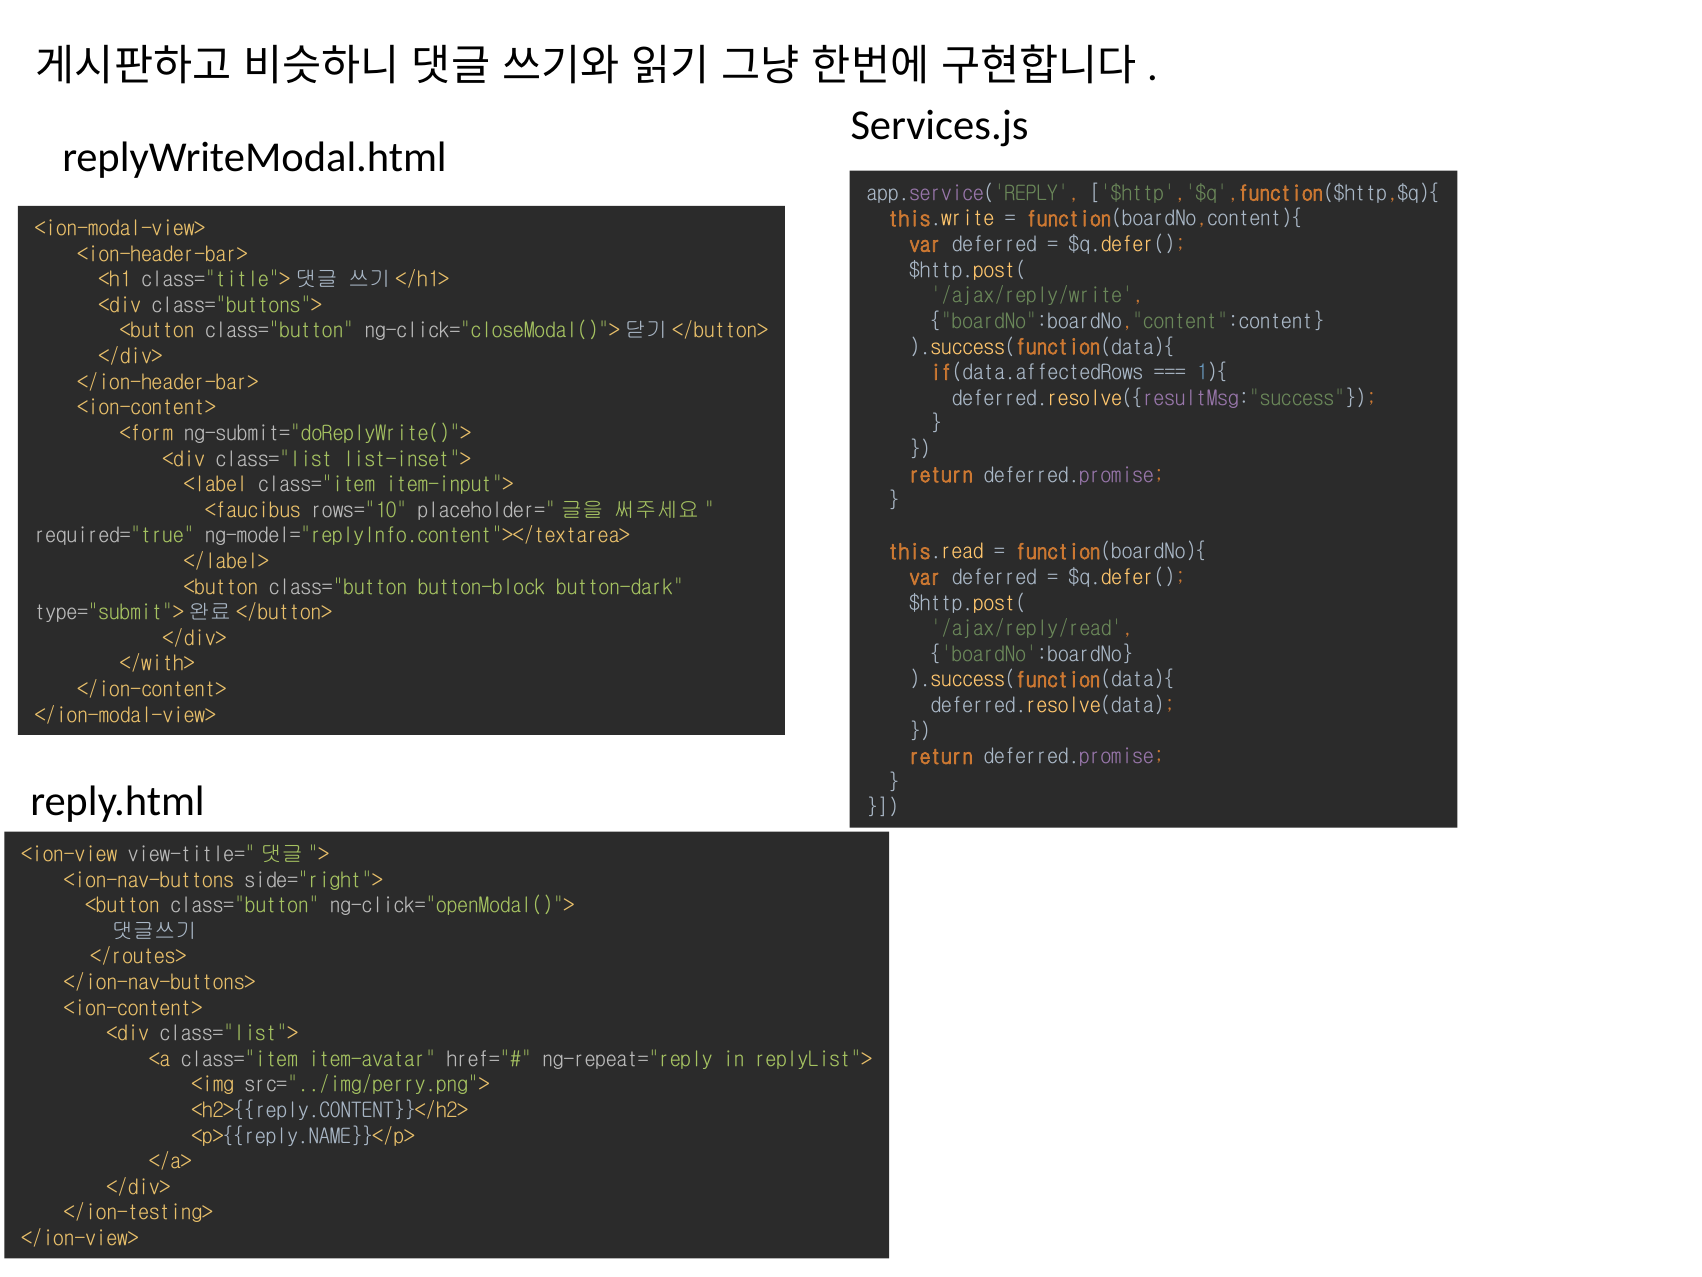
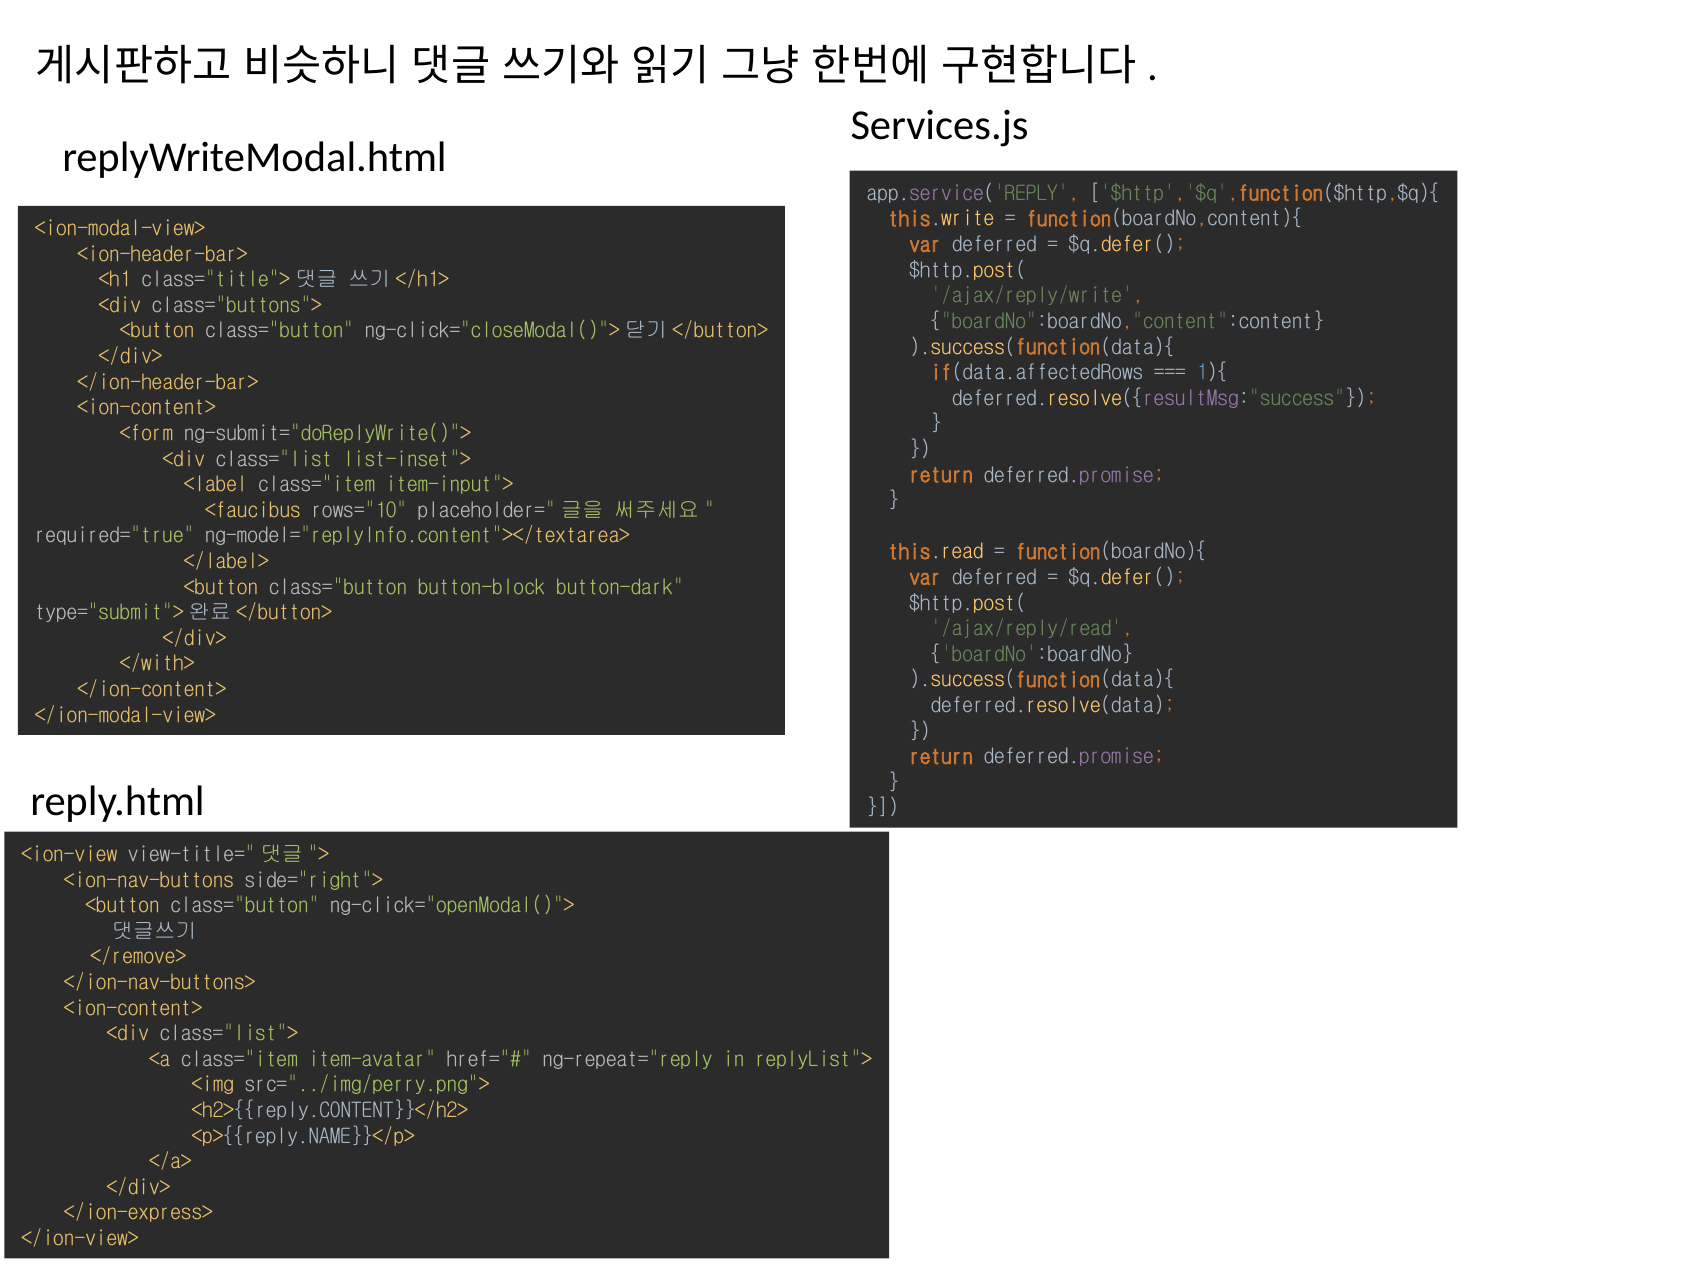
</routes>: </routes> -> </remove> (138, 956)
</ion-testing>: </ion-testing> -> </ion-express> (138, 1212)
